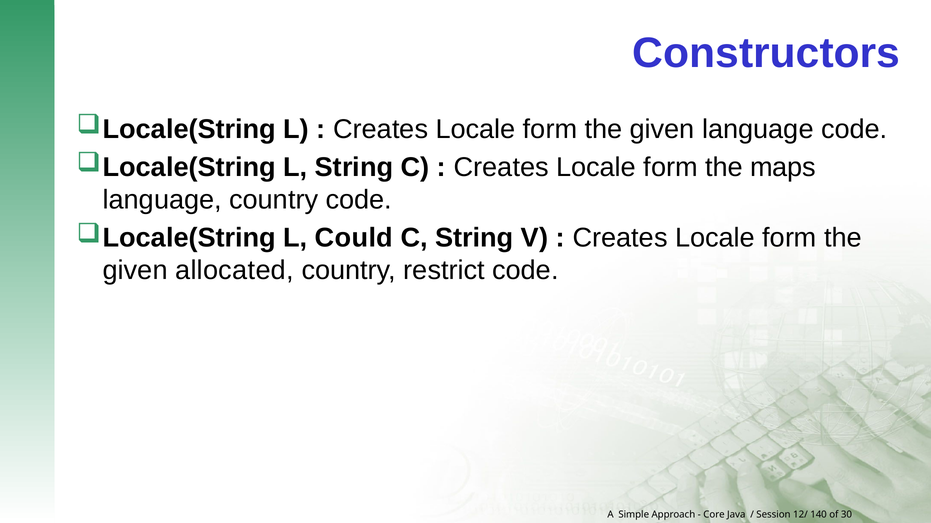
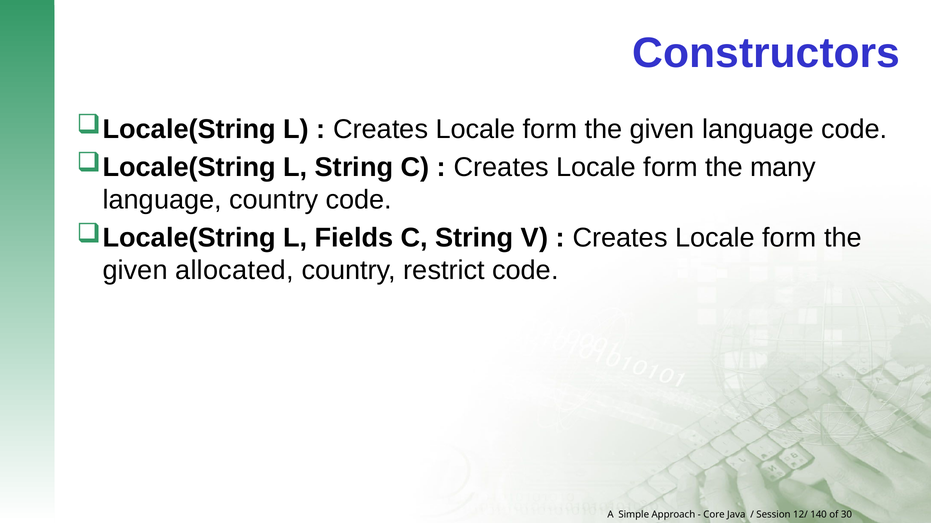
maps: maps -> many (783, 168)
Could: Could -> Fields (354, 238)
